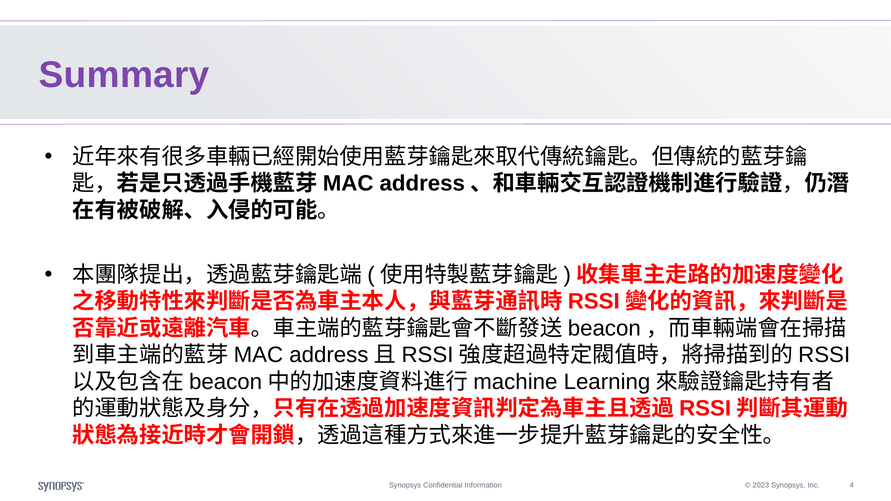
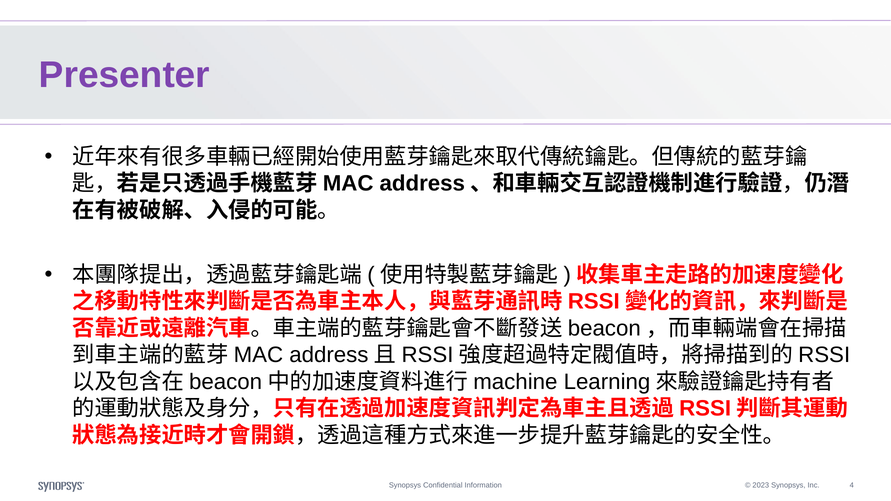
Summary: Summary -> Presenter (124, 75)
